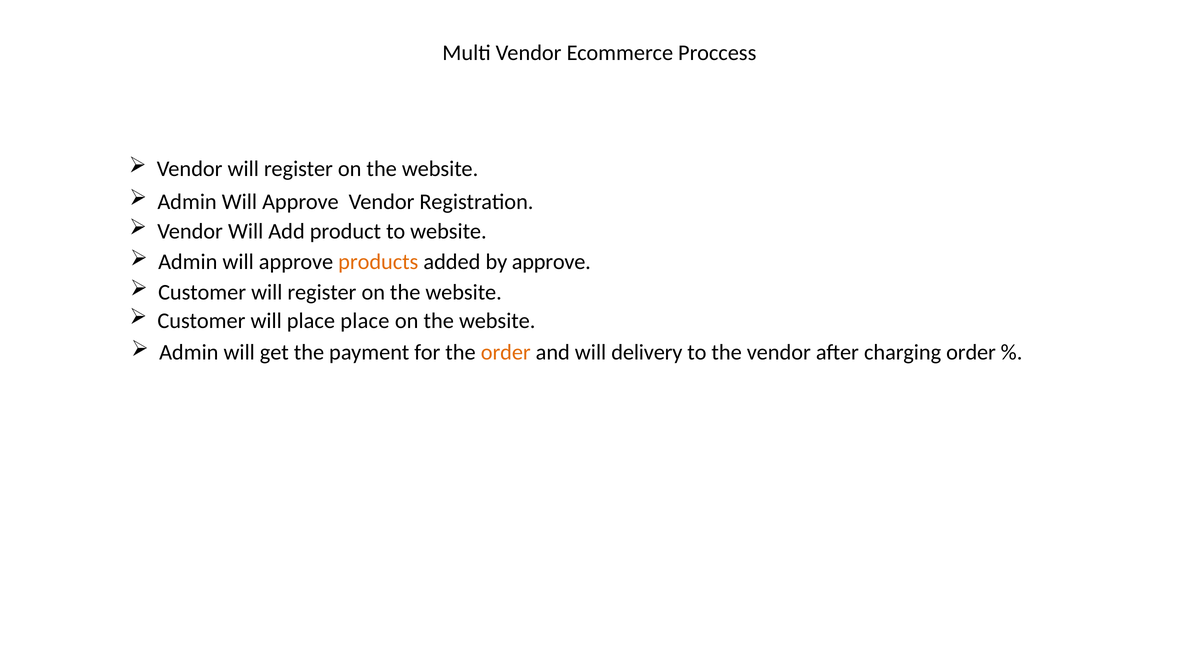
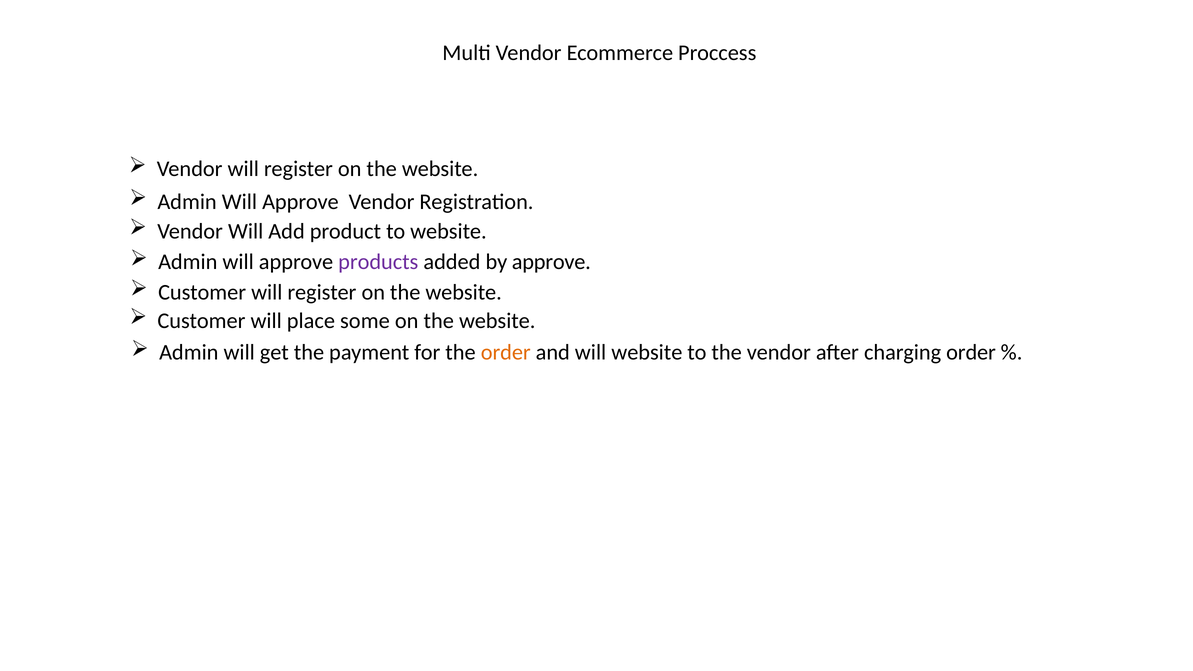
products colour: orange -> purple (378, 262)
place place: place -> some (365, 321)
will delivery: delivery -> website (647, 353)
